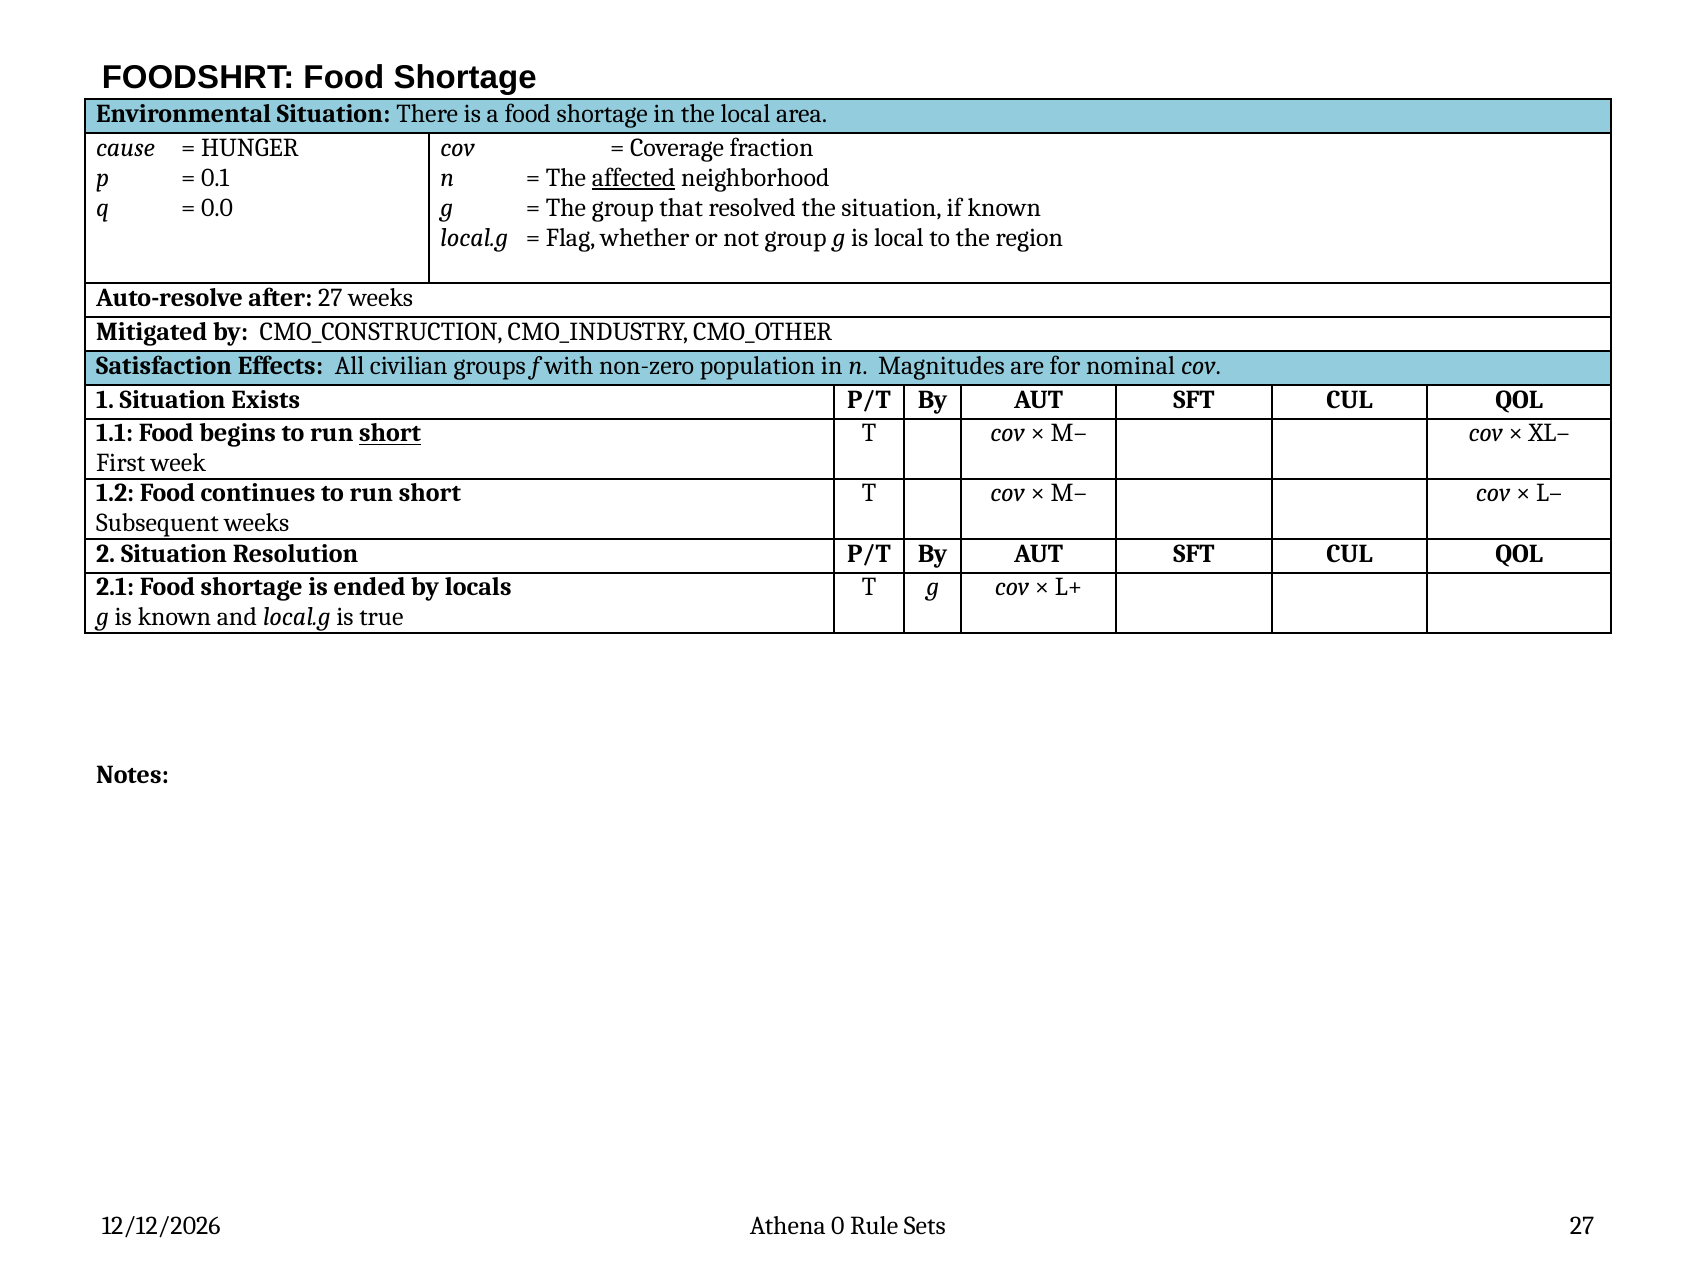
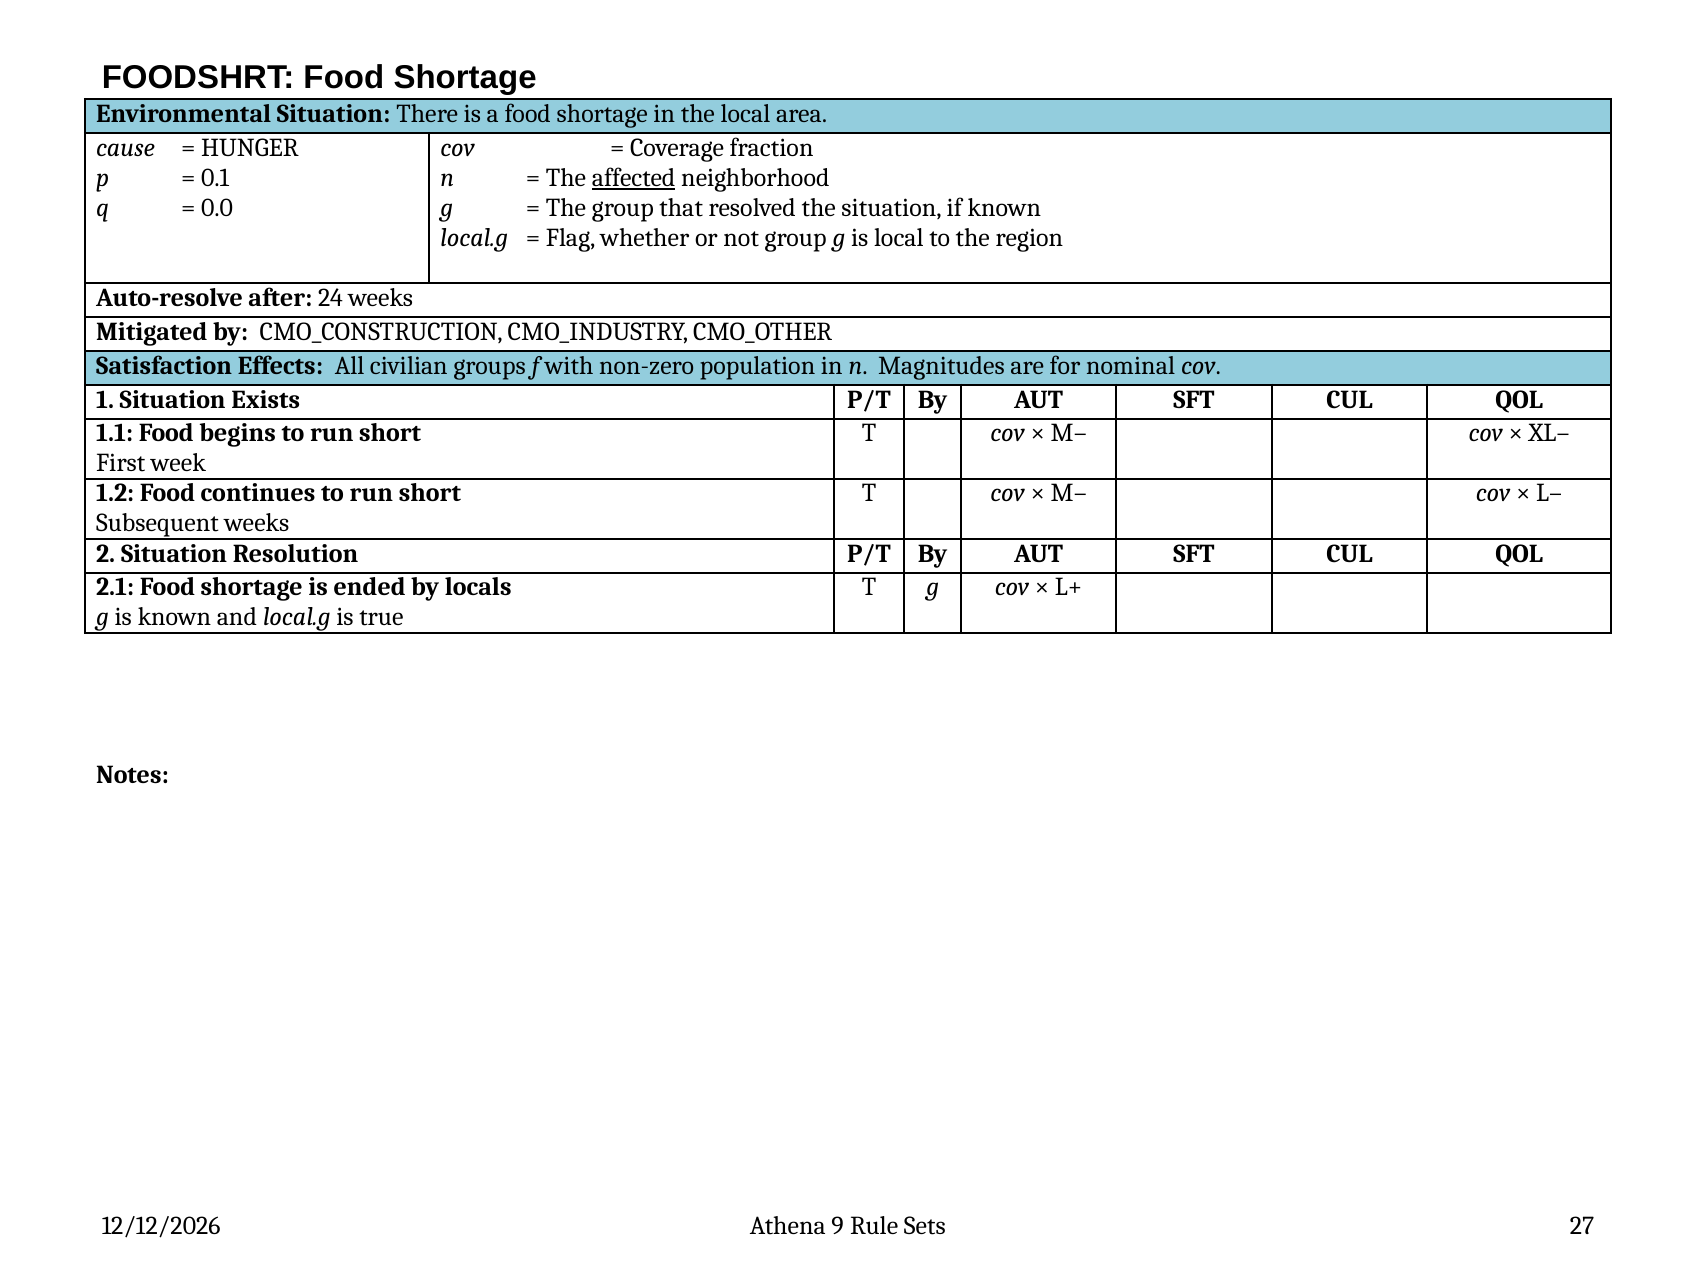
after 27: 27 -> 24 (330, 298)
short underline: present -> none (390, 433)
0: 0 -> 9 (838, 1226)
